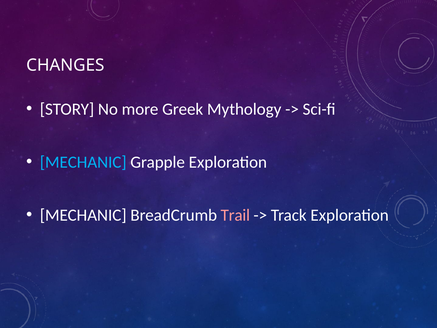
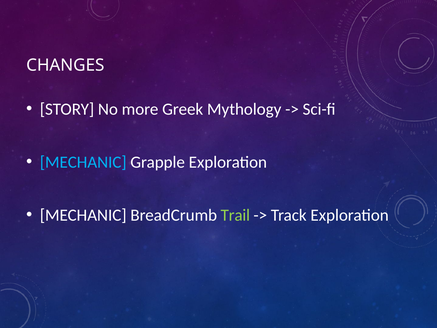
Trail colour: pink -> light green (235, 215)
